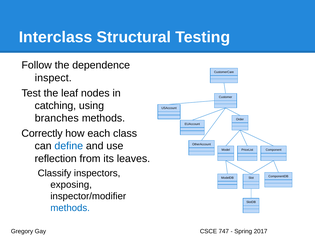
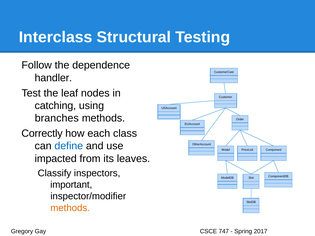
inspect: inspect -> handler (53, 78)
reflection: reflection -> impacted (56, 159)
exposing: exposing -> important (71, 185)
methods colour: blue -> orange (70, 208)
